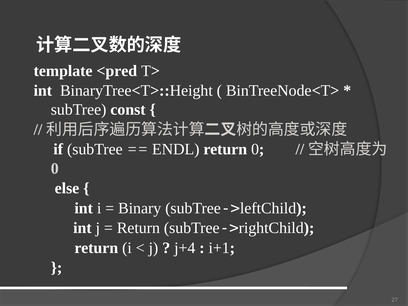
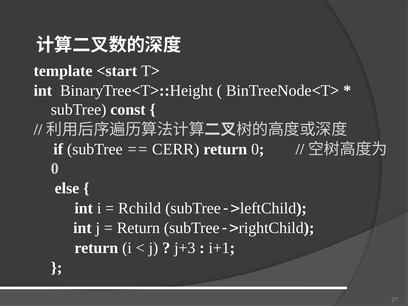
<pred: <pred -> <start (117, 71)
ENDL: ENDL -> CERR (176, 149)
Binary: Binary -> Rchild (140, 208)
j+4: j+4 -> j+3 (185, 248)
